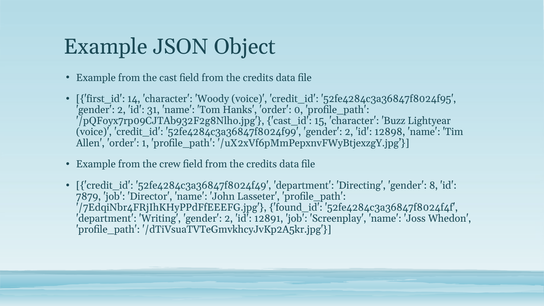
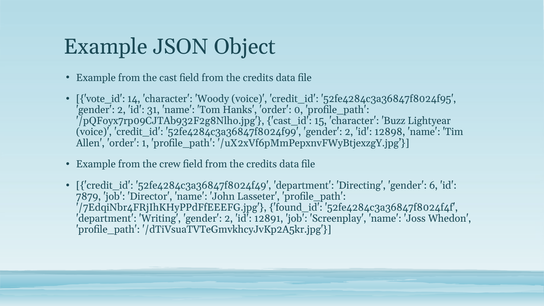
first_id: first_id -> vote_id (101, 99)
8: 8 -> 6 (433, 185)
